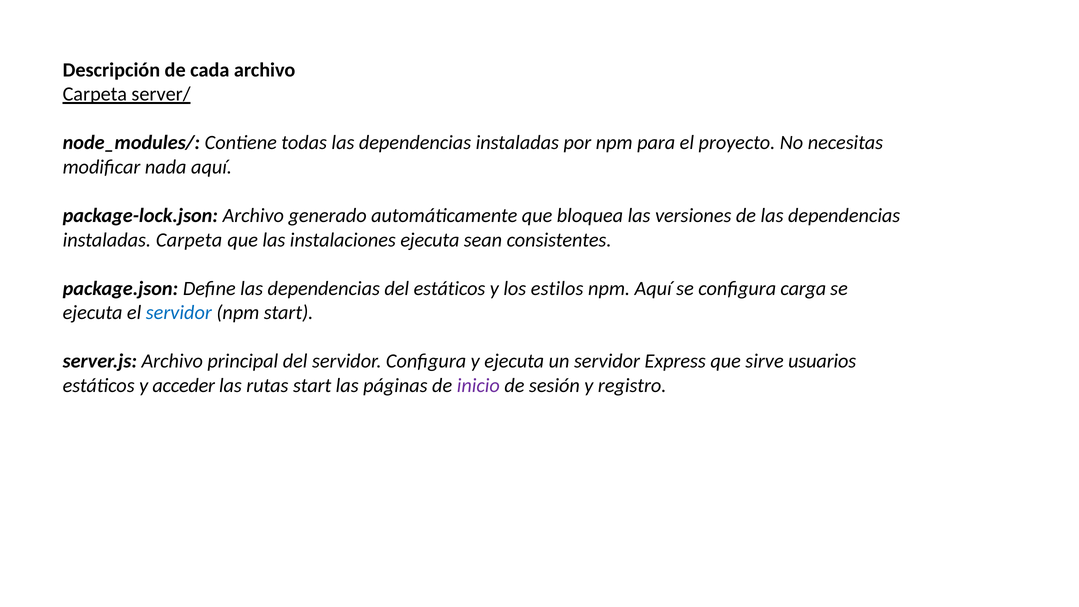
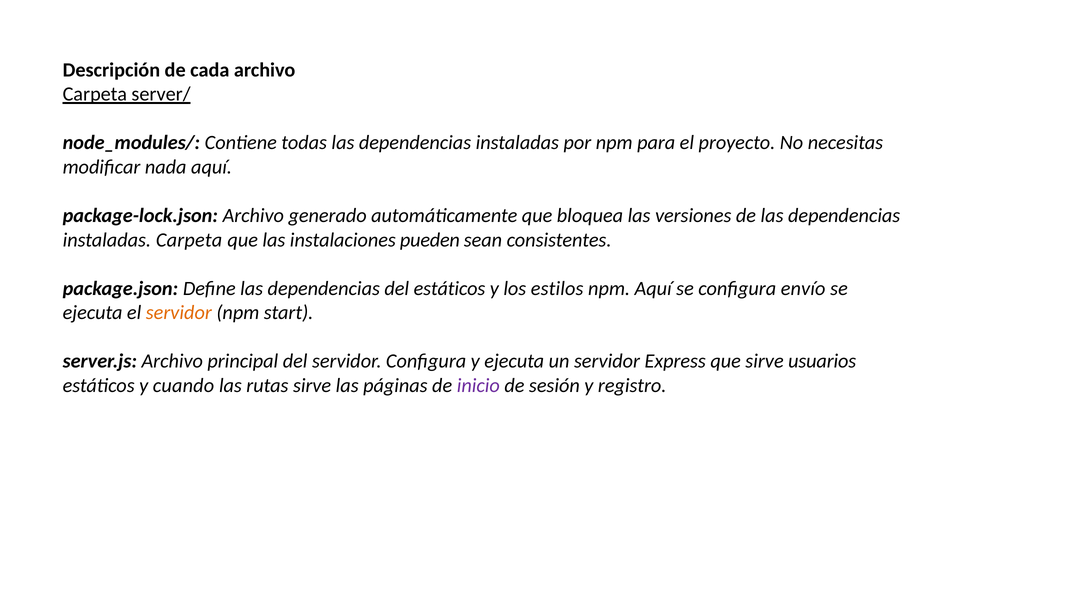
instalaciones ejecuta: ejecuta -> pueden (430, 240)
carga: carga -> envío (803, 288)
servidor colour: blue -> orange (179, 313)
acceder: acceder -> cuando (184, 386)
rutas start: start -> sirve (312, 386)
